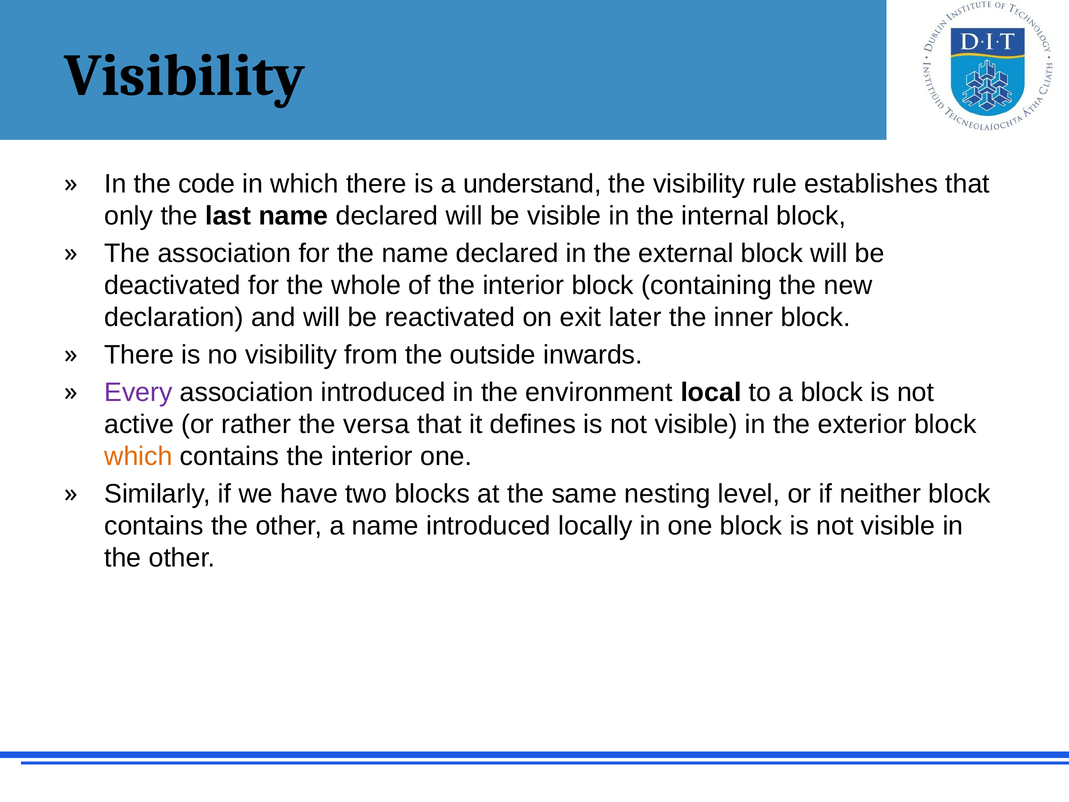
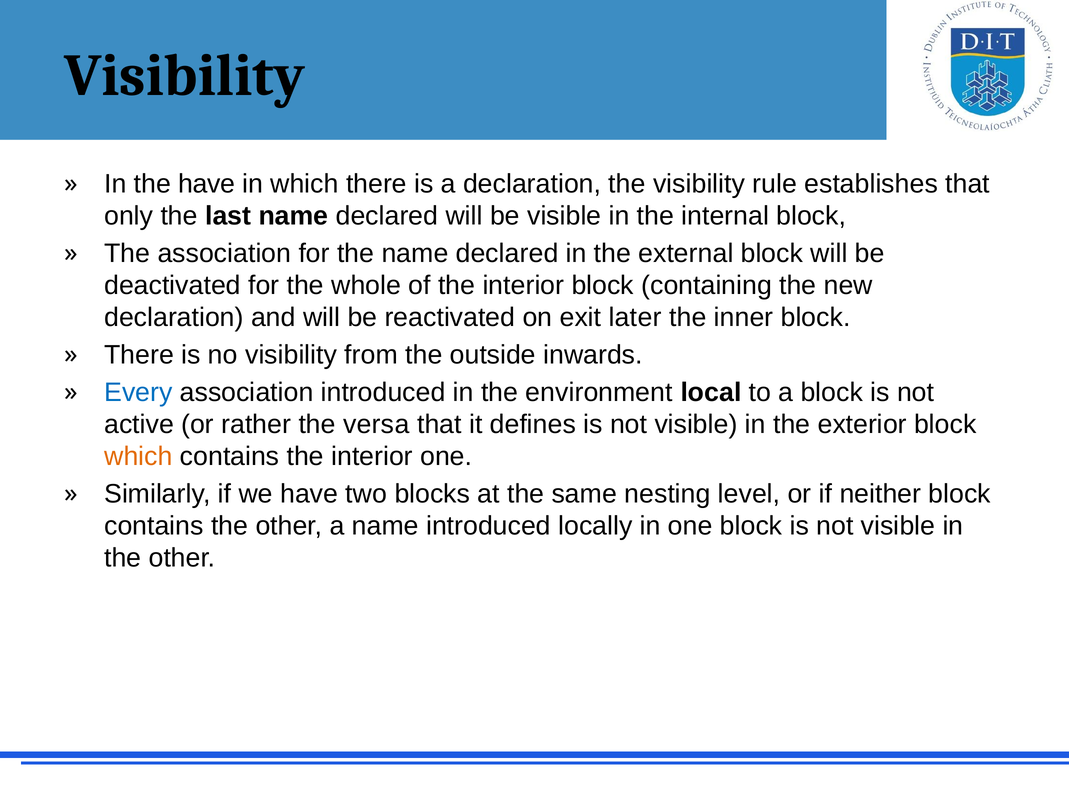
the code: code -> have (207, 184)
a understand: understand -> declaration (532, 184)
Every colour: purple -> blue (138, 392)
